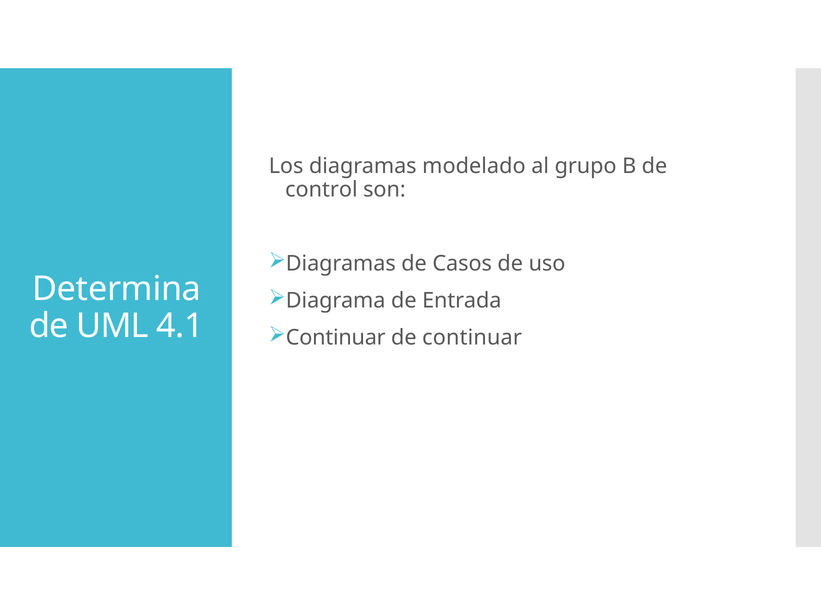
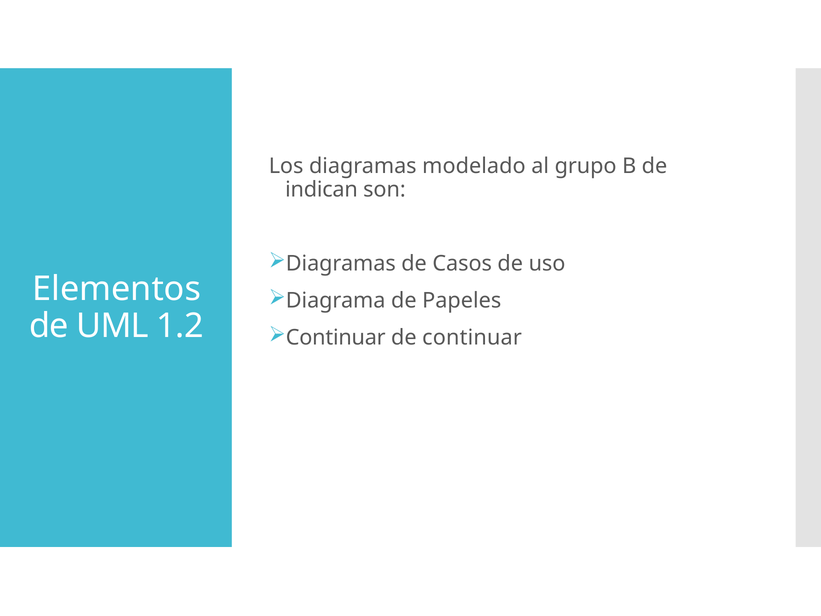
control: control -> indican (321, 189)
Determina: Determina -> Elementos (117, 289)
Entrada: Entrada -> Papeles (462, 301)
4.1: 4.1 -> 1.2 (180, 326)
